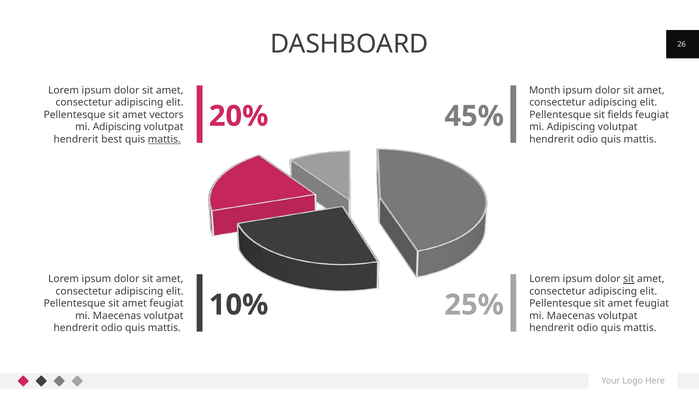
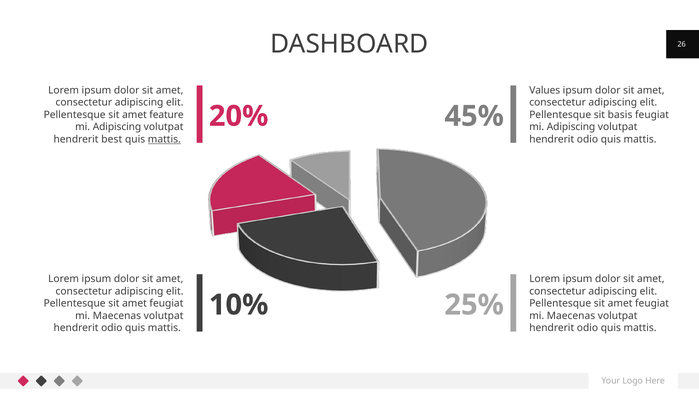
Month: Month -> Values (545, 90)
vectors: vectors -> feature (167, 115)
fields: fields -> basis (620, 115)
sit underline: present -> none (629, 279)
